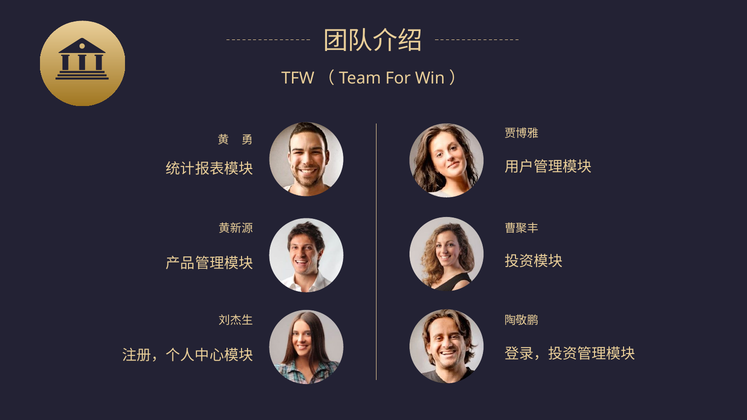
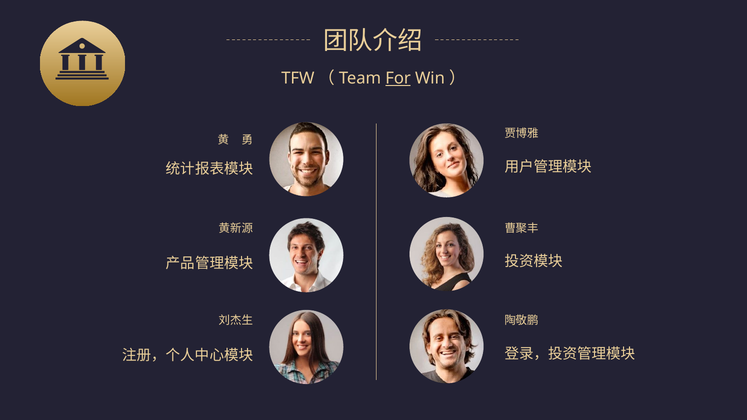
For underline: none -> present (398, 79)
